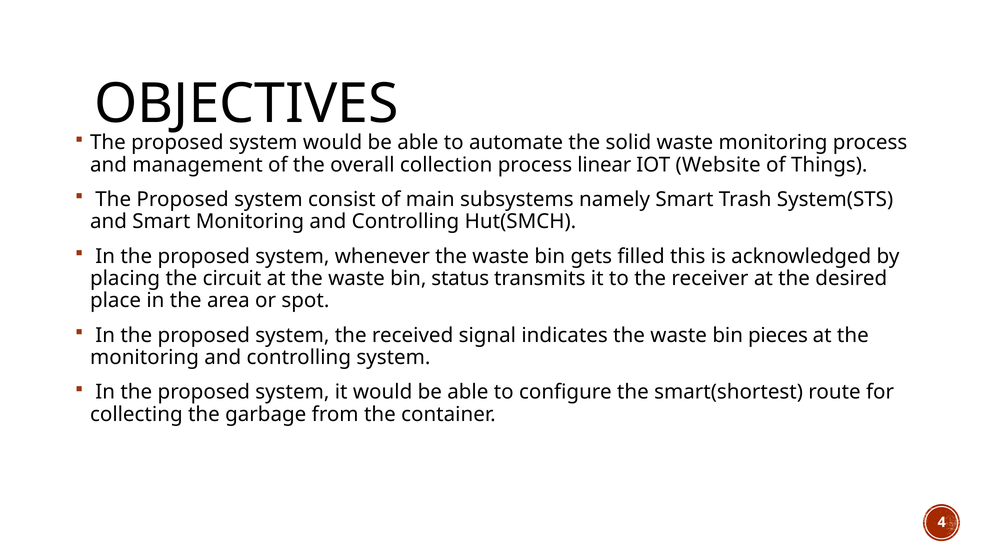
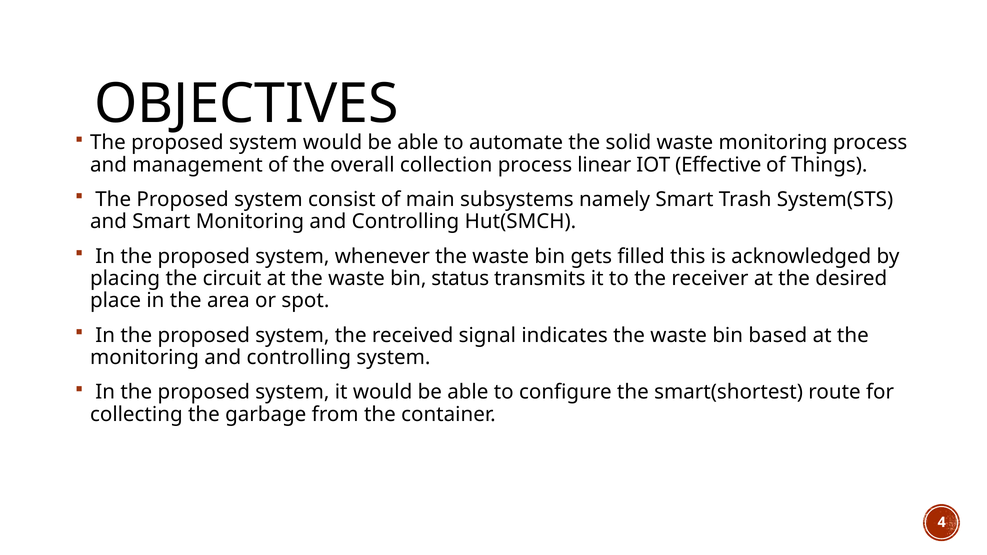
Website: Website -> Effective (718, 165)
pieces: pieces -> based (778, 335)
